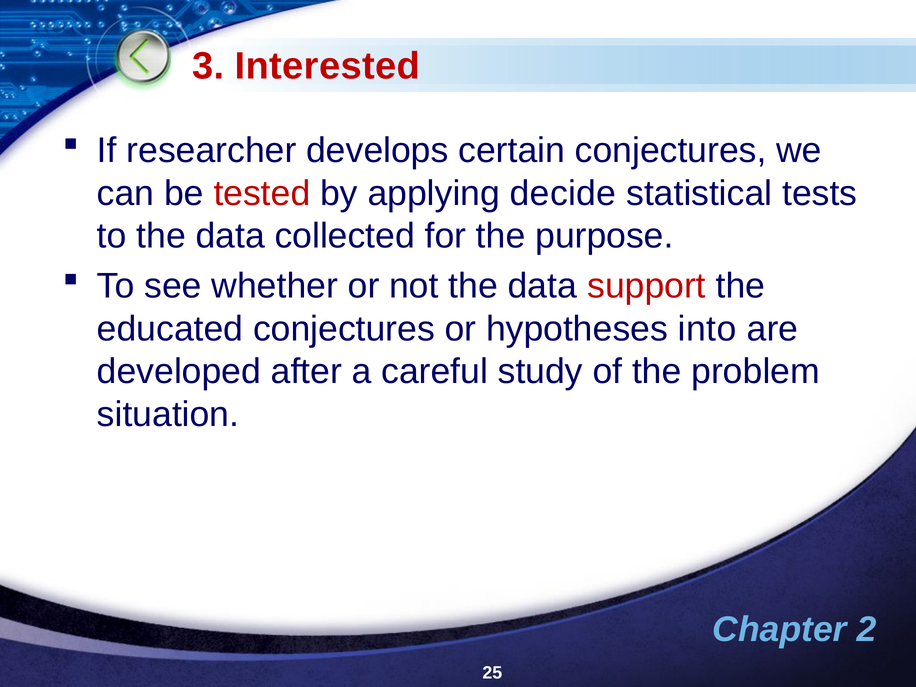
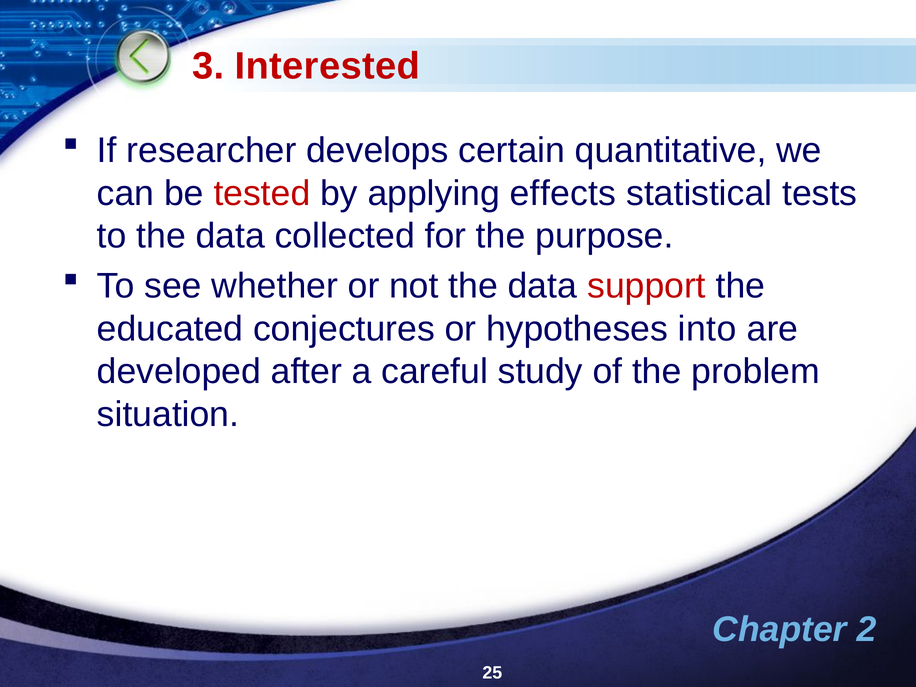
certain conjectures: conjectures -> quantitative (671, 151)
decide: decide -> effects (563, 193)
